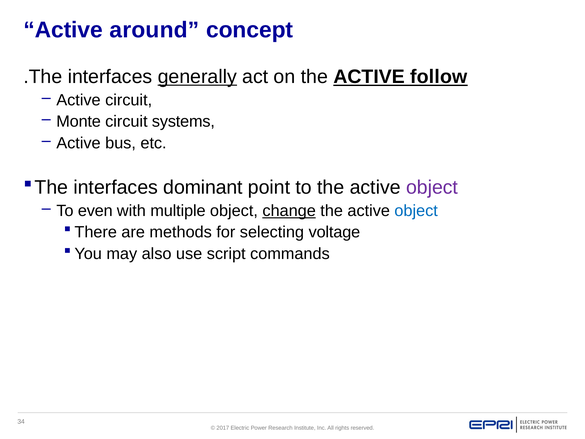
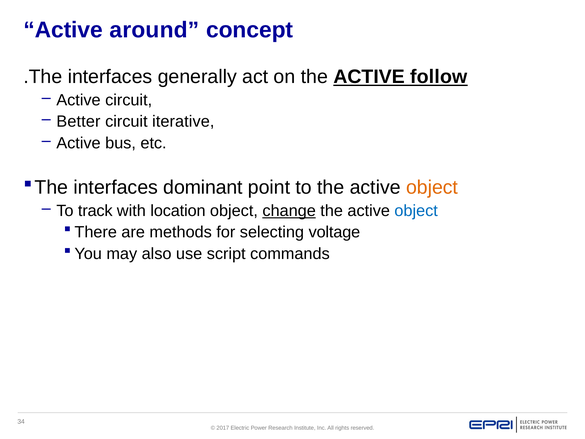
generally underline: present -> none (197, 77)
Monte: Monte -> Better (78, 121)
systems: systems -> iterative (183, 121)
object colour: purple -> orange (432, 187)
even: even -> track (95, 211)
multiple: multiple -> location (178, 211)
